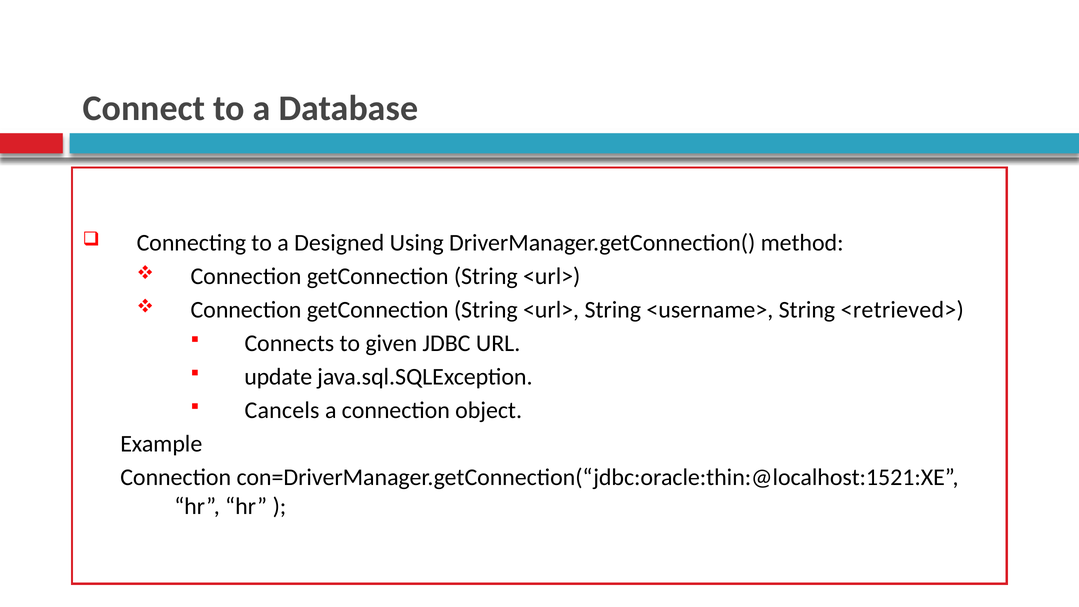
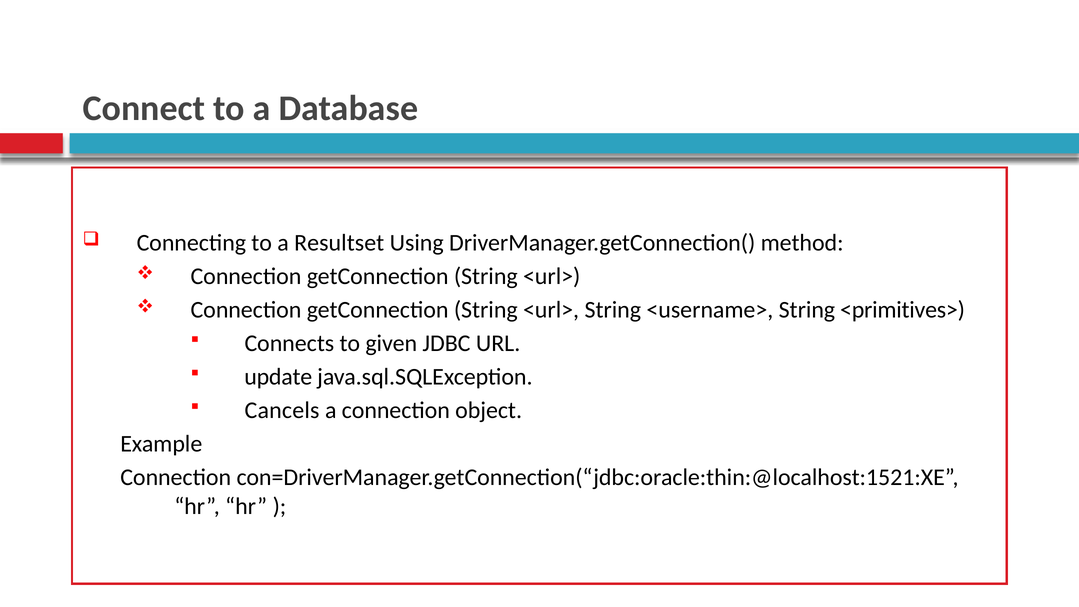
Designed: Designed -> Resultset (339, 243)
<retrieved>: <retrieved> -> <primitives> (902, 310)
